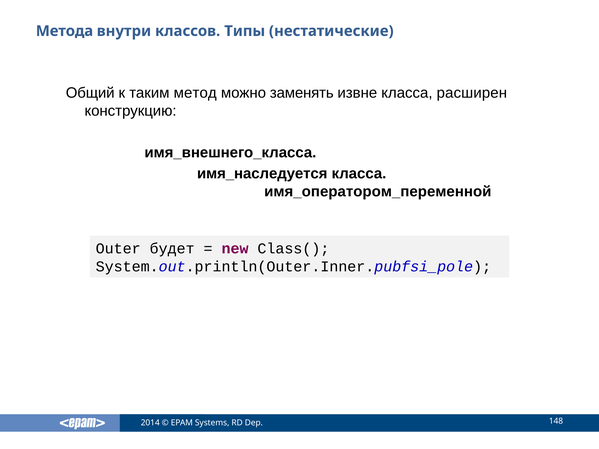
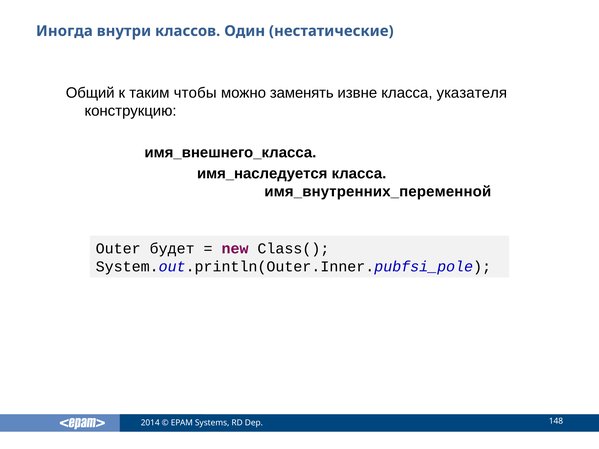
Метода: Метода -> Иногда (64, 31)
Типы: Типы -> Один (245, 31)
метод: метод -> чтобы (195, 93)
расширен: расширен -> указателя (472, 93)
имя_оператором_переменной: имя_оператором_переменной -> имя_внутренних_переменной (378, 192)
